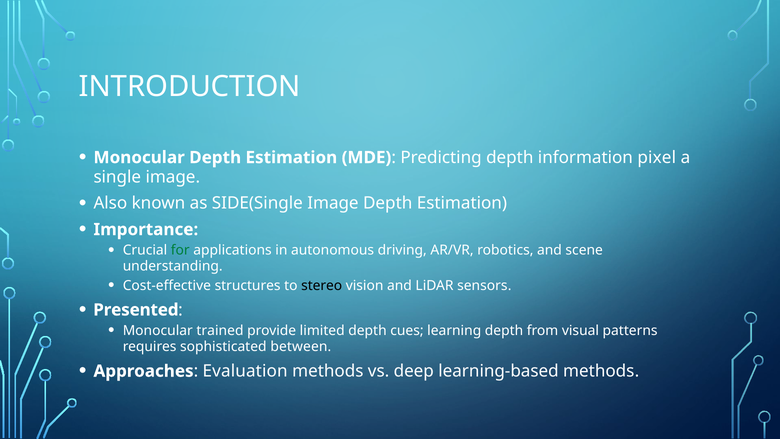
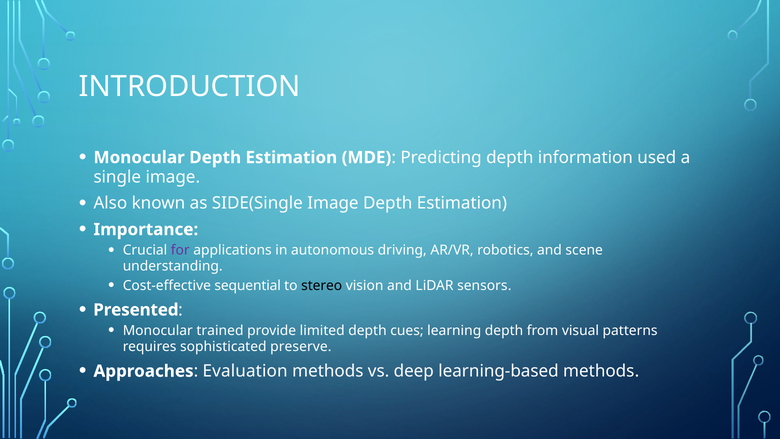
pixel: pixel -> used (657, 157)
for colour: green -> purple (180, 250)
structures: structures -> sequential (248, 285)
between: between -> preserve (301, 346)
